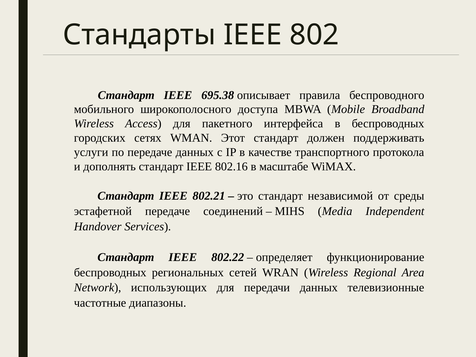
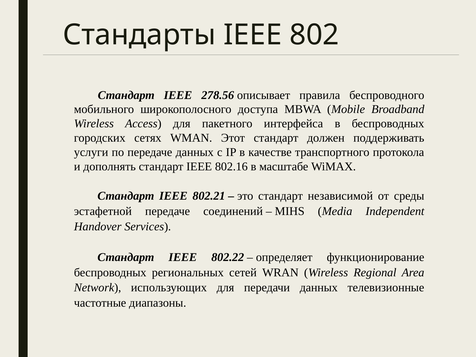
695.38: 695.38 -> 278.56 (218, 95)
